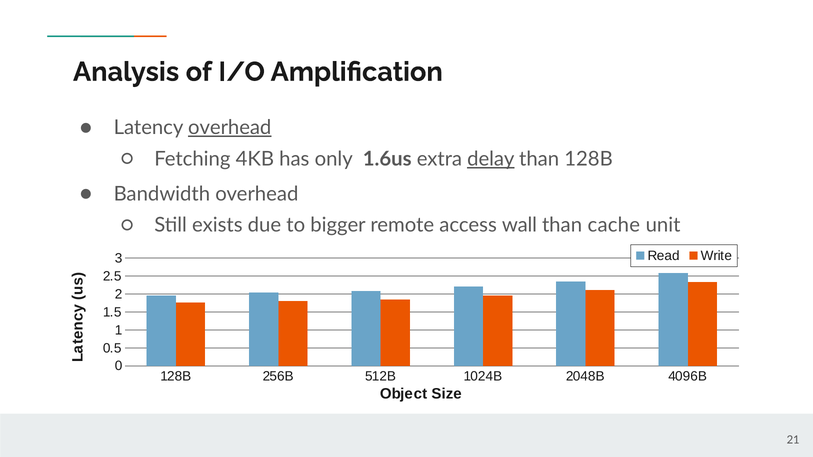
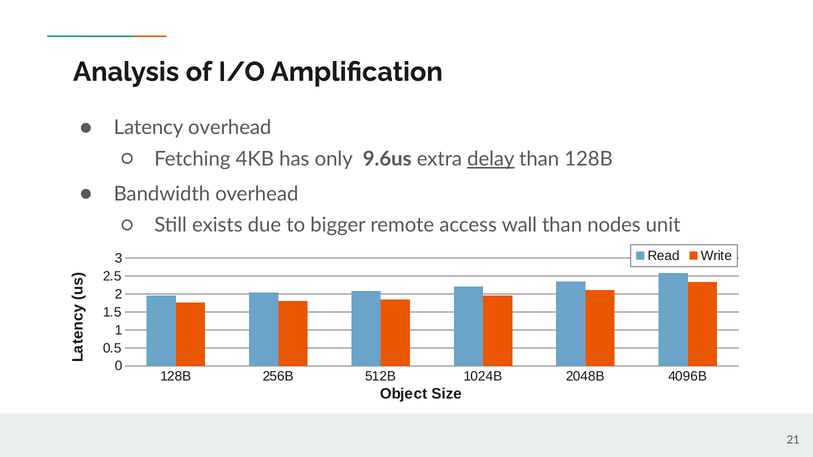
overhead underline: present -> none (230, 128)
1.6us: 1.6us -> 9.6us (387, 159)
cache: cache -> nodes (614, 225)
